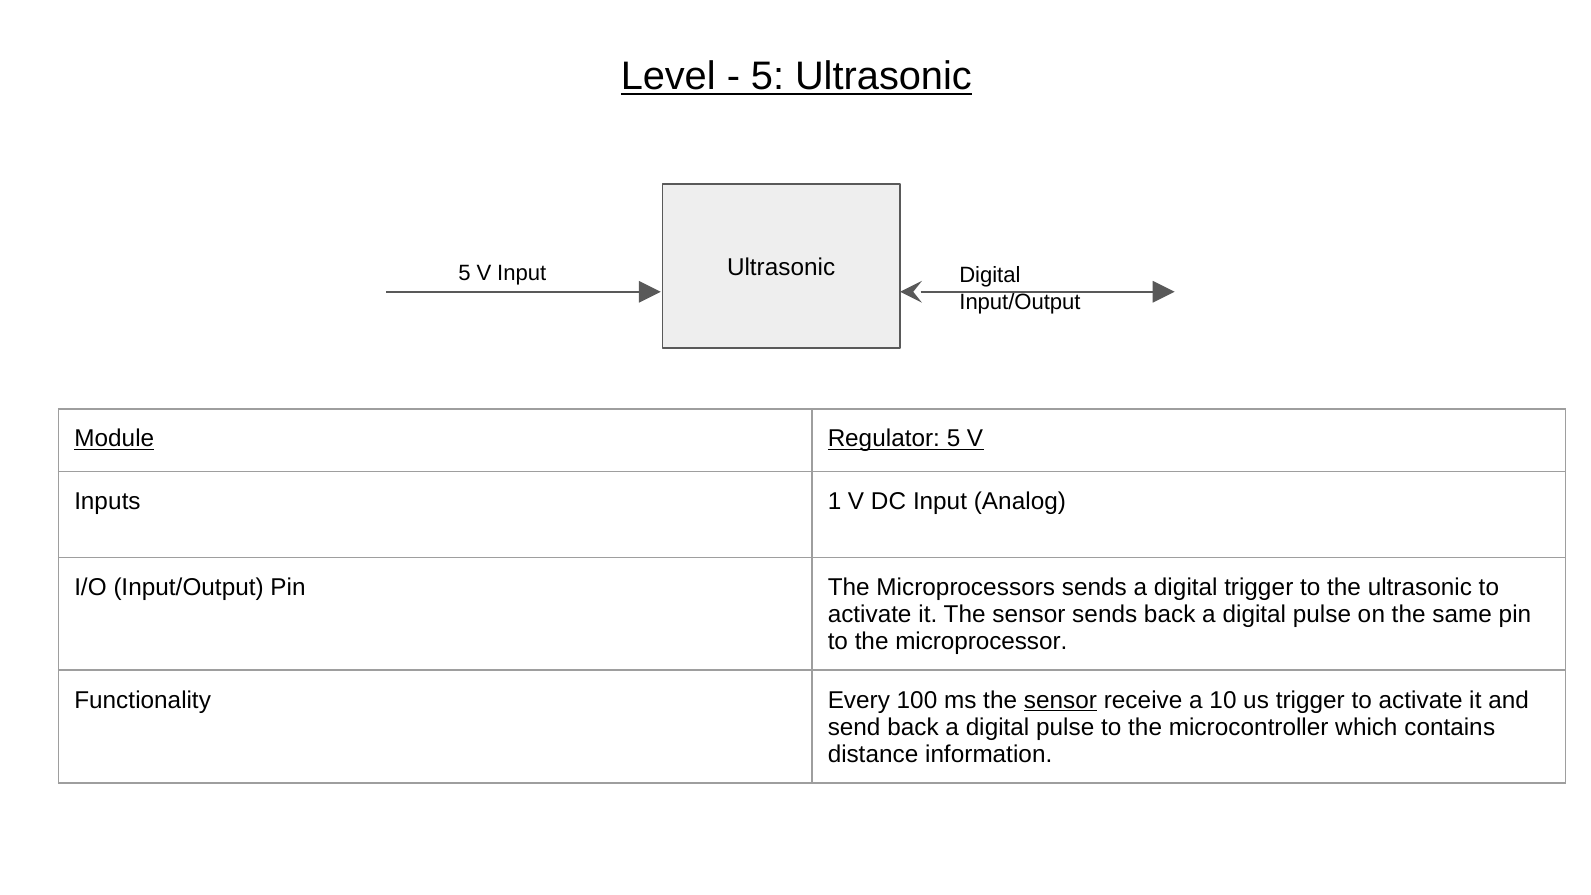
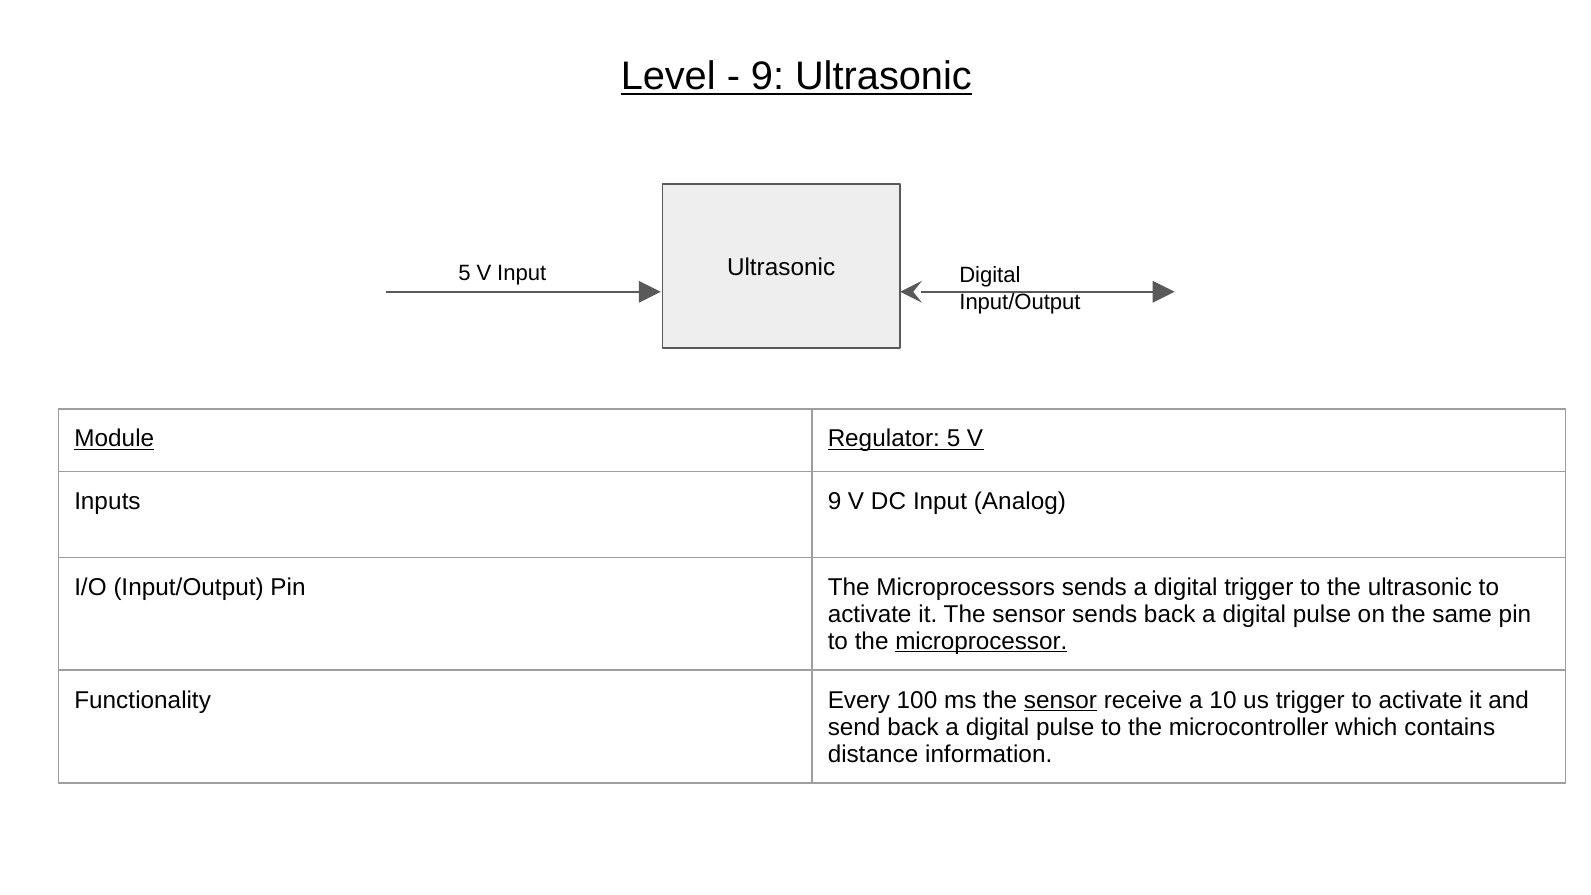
5: 5 -> 9 (767, 76)
Inputs 1: 1 -> 9 (835, 501)
microprocessor underline: none -> present (981, 641)
